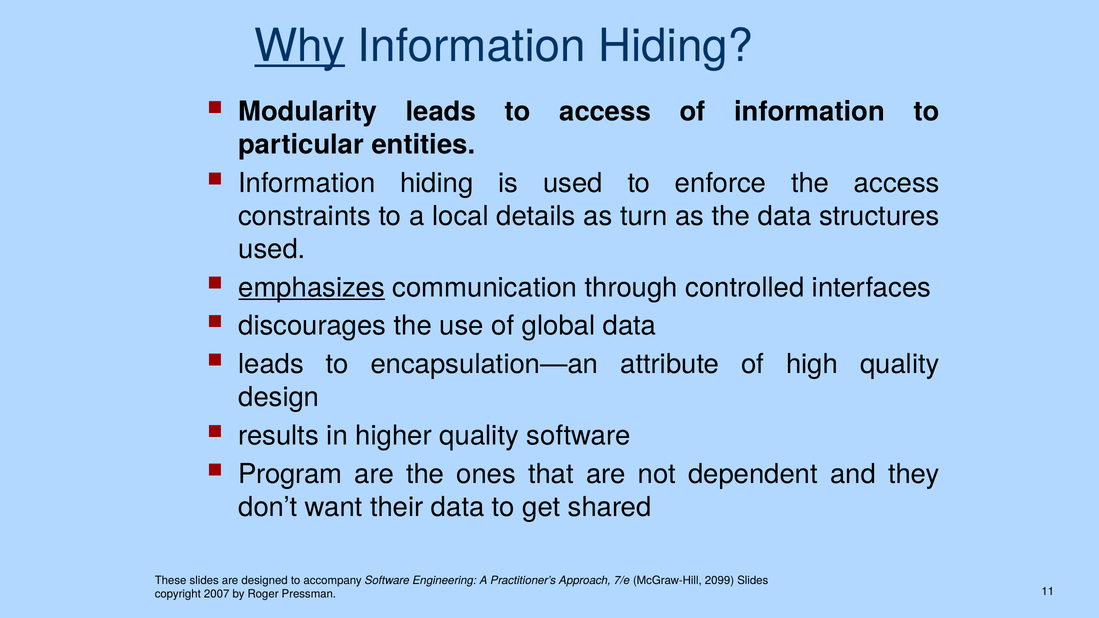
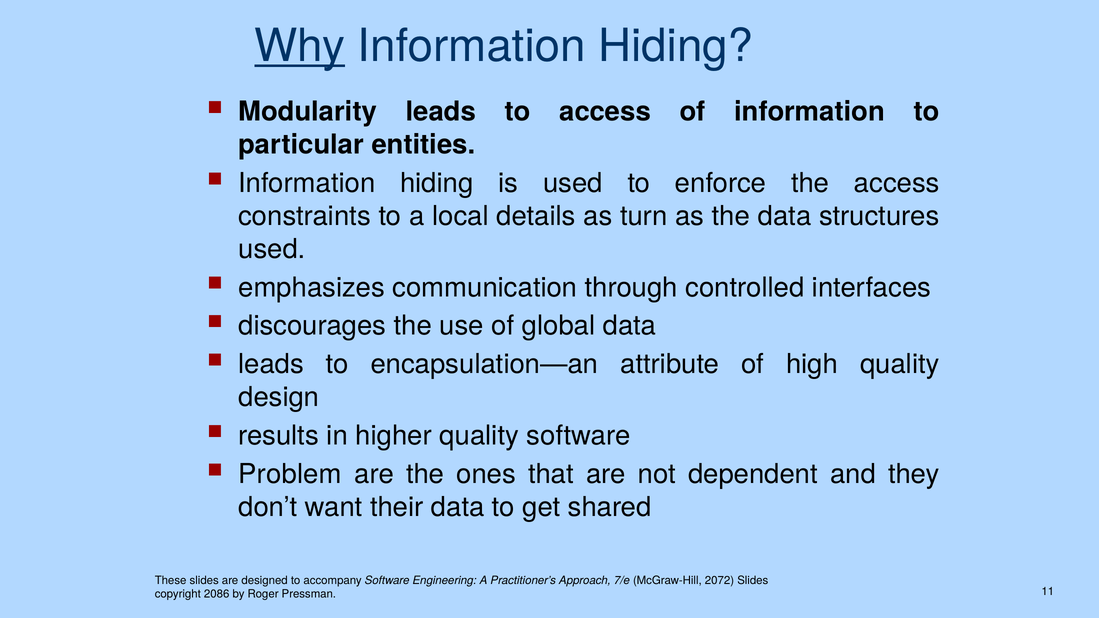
emphasizes underline: present -> none (312, 288)
Program: Program -> Problem (290, 474)
2099: 2099 -> 2072 (719, 580)
2007: 2007 -> 2086 (217, 594)
